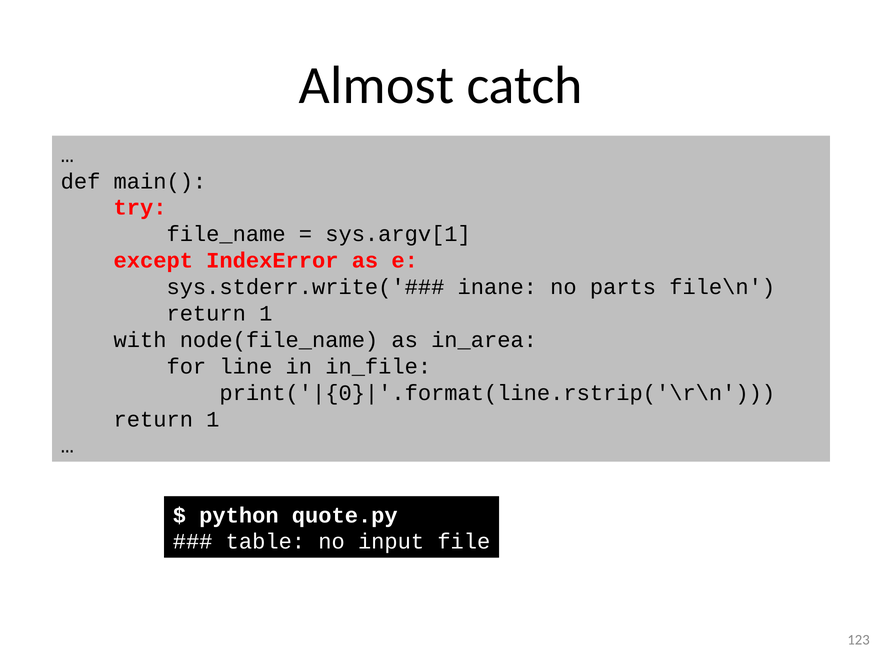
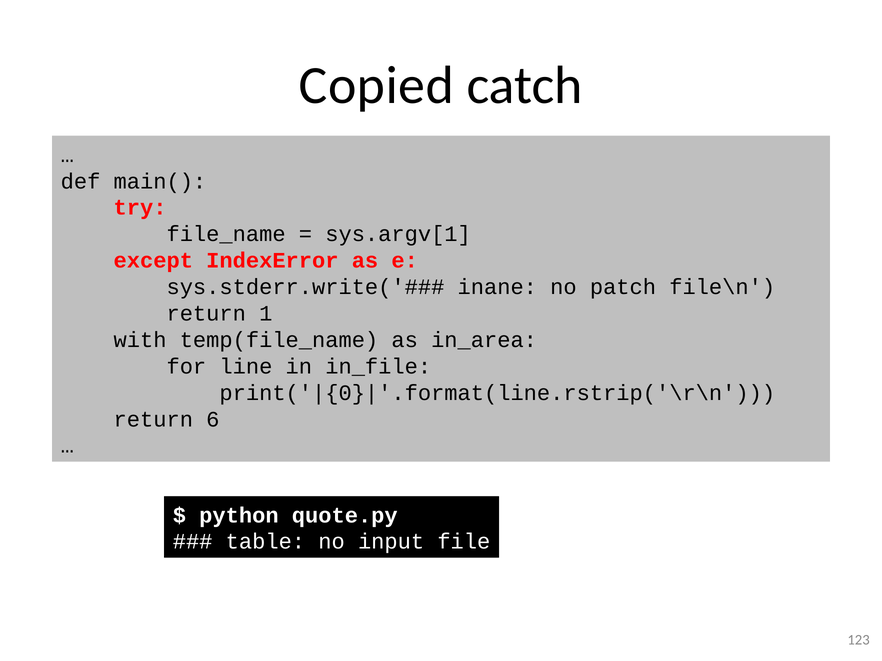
Almost: Almost -> Copied (376, 85)
parts: parts -> patch (623, 287)
node(file_name: node(file_name -> temp(file_name (279, 340)
1: 1 -> 6 (213, 420)
